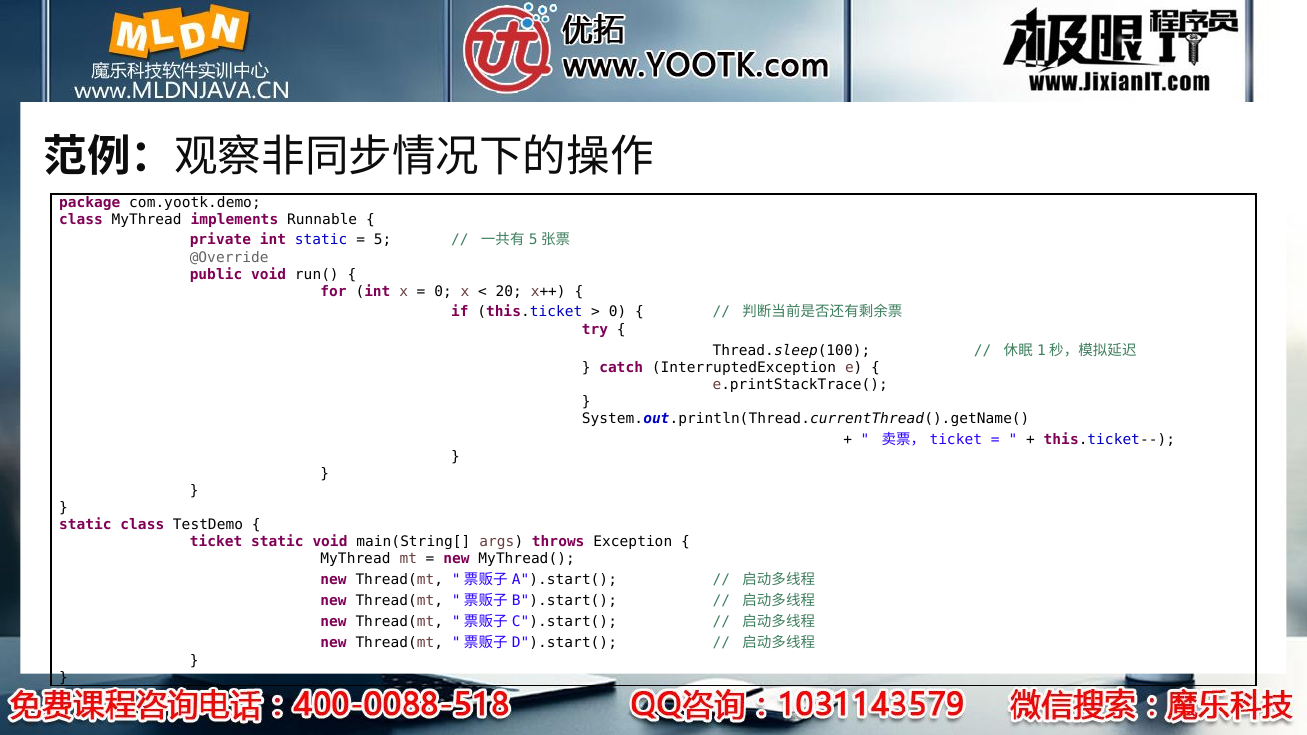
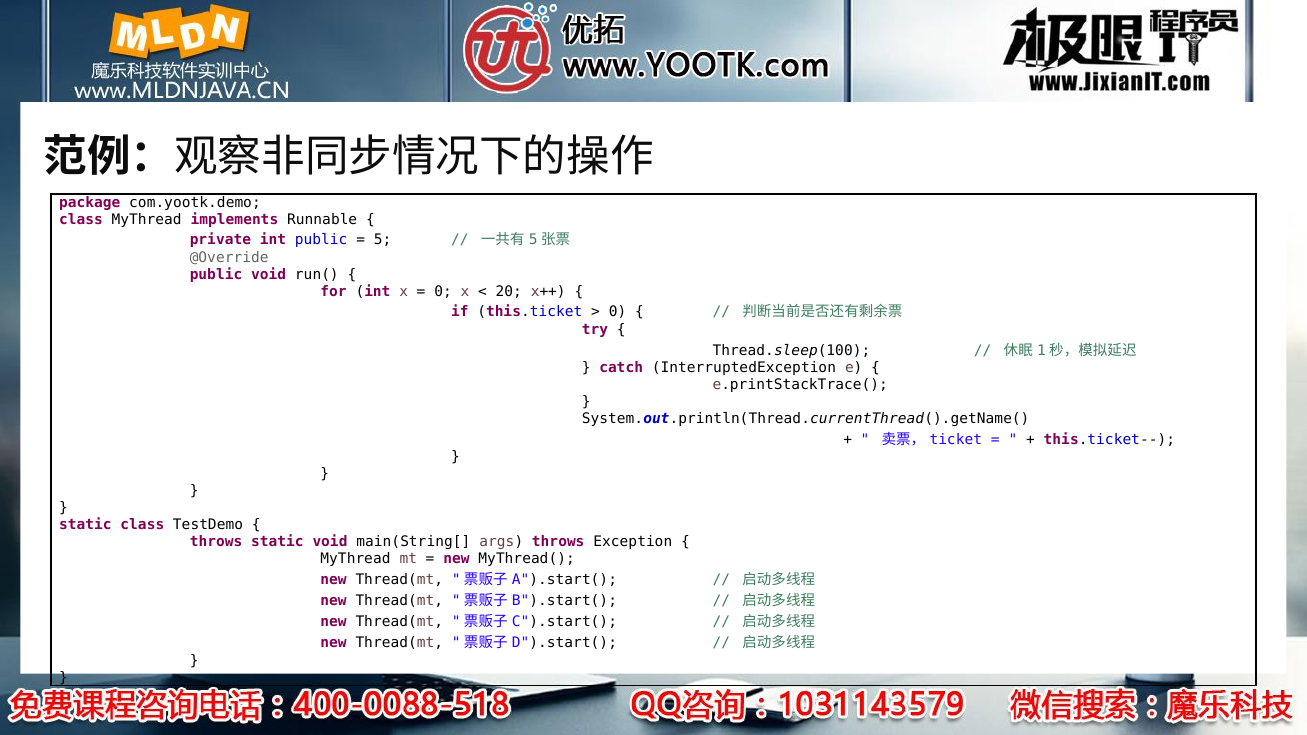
int static: static -> public (321, 240)
ticket: ticket -> throws (216, 542)
